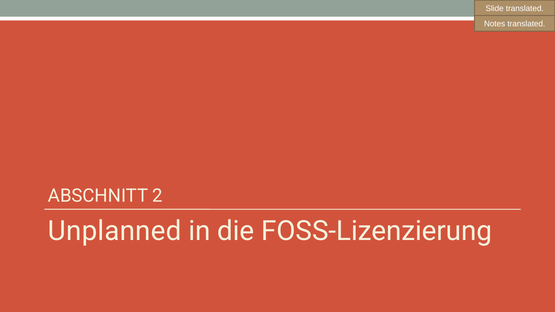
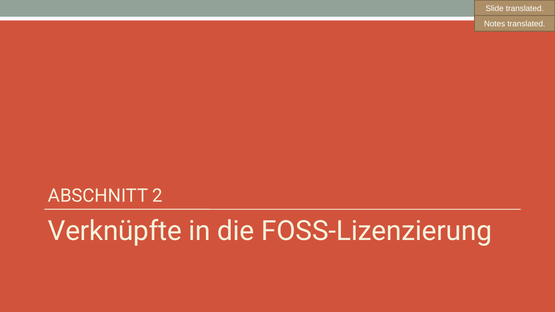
Unplanned: Unplanned -> Verknüpfte (115, 231)
